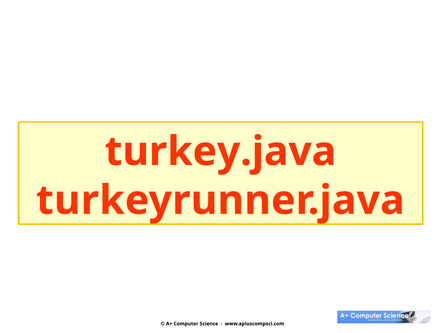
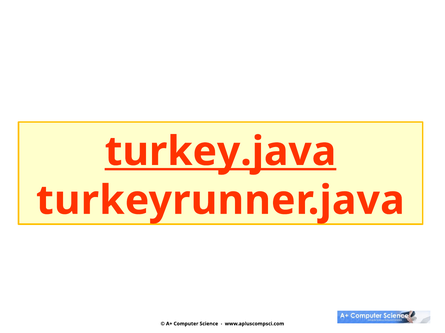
turkey.java underline: none -> present (220, 152)
